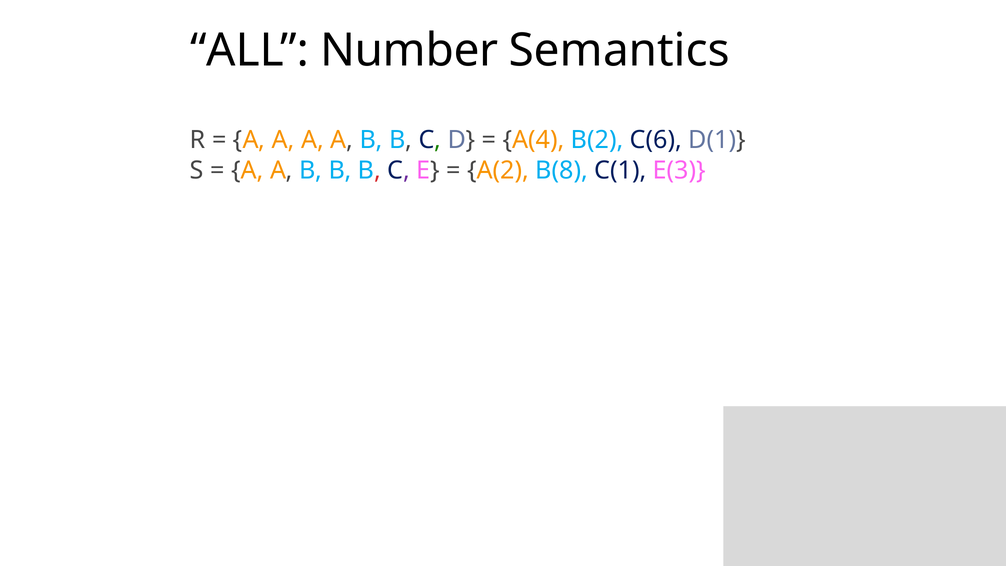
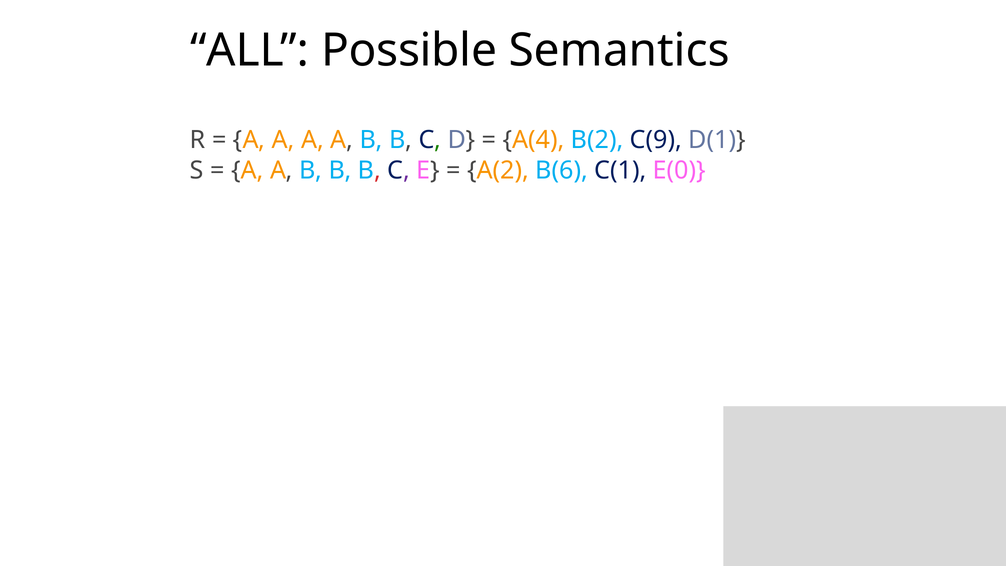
Number: Number -> Possible (409, 50)
C(6: C(6 -> C(9 (656, 140)
B(8: B(8 -> B(6 (562, 170)
E(3: E(3 -> E(0 (679, 170)
